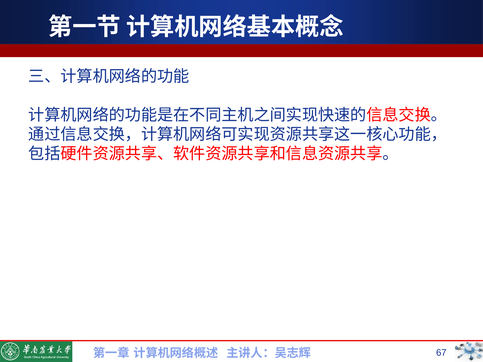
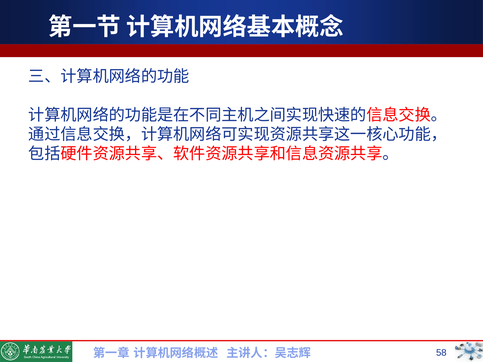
67: 67 -> 58 (441, 353)
